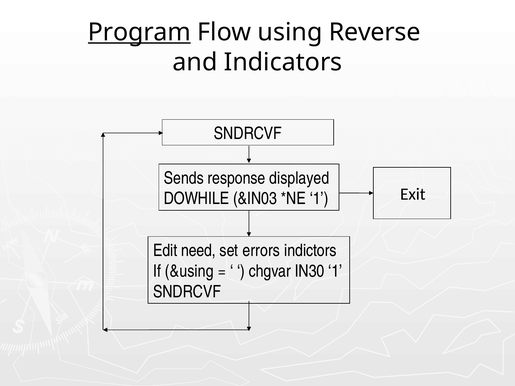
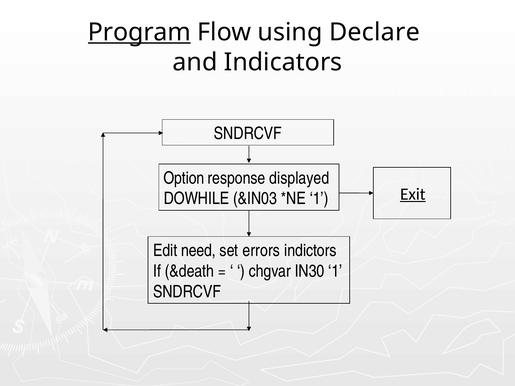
Reverse: Reverse -> Declare (374, 32)
Sends: Sends -> Option (184, 178)
Exit underline: none -> present (413, 194)
&using: &using -> &death (189, 271)
